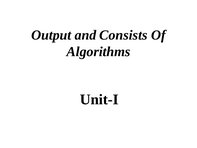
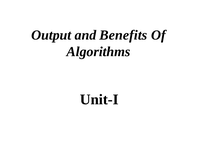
Consists: Consists -> Benefits (123, 35)
